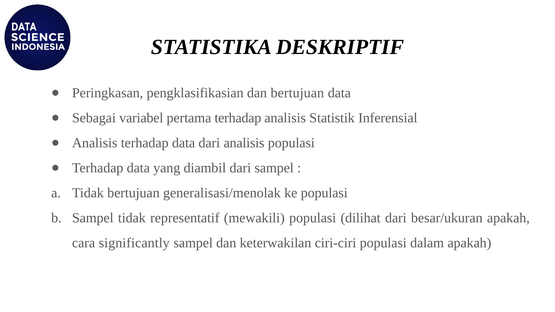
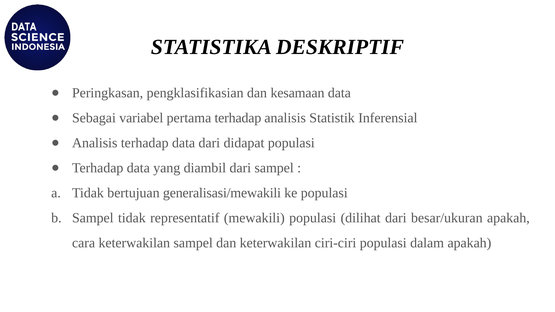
dan bertujuan: bertujuan -> kesamaan (297, 93)
dari analisis: analisis -> didapat (244, 143)
generalisasi/menolak: generalisasi/menolak -> generalisasi/mewakili (222, 193)
cara significantly: significantly -> keterwakilan (134, 243)
